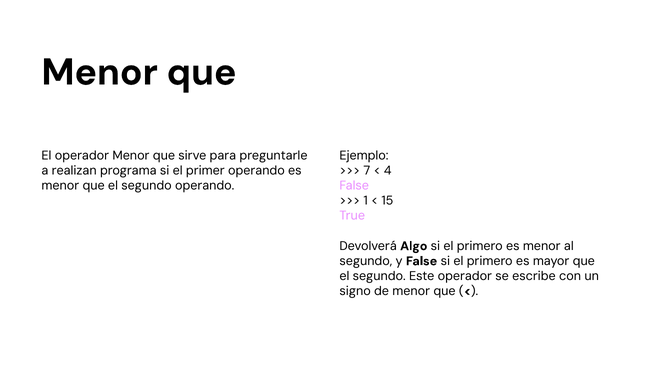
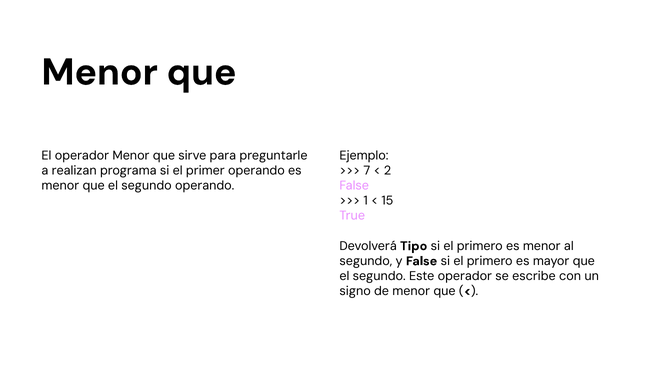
4: 4 -> 2 (388, 170)
Algo: Algo -> Tipo (414, 246)
